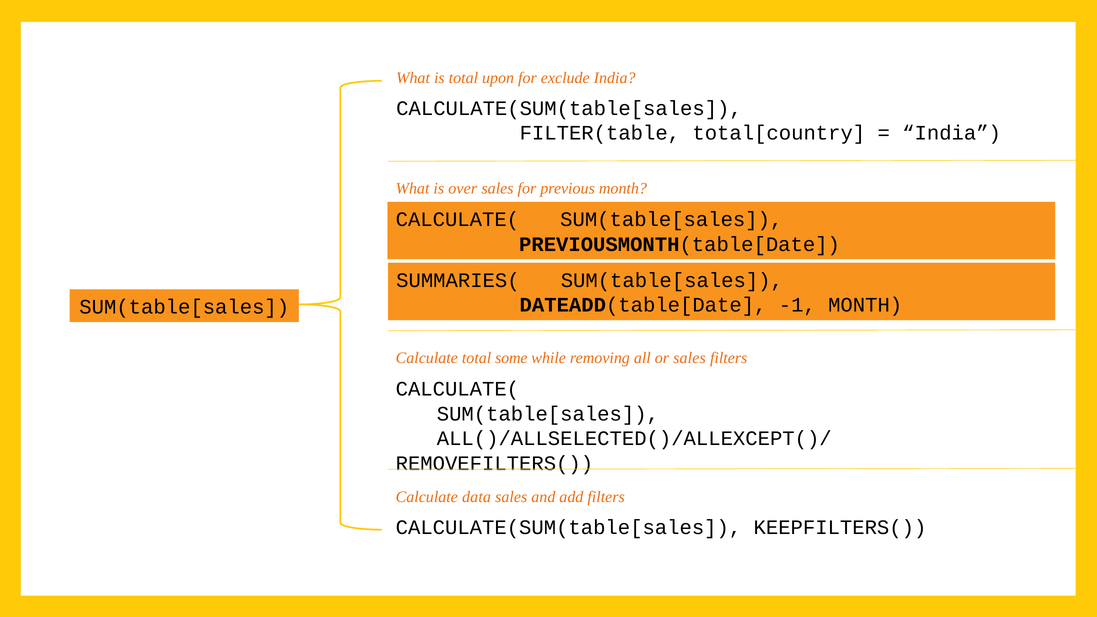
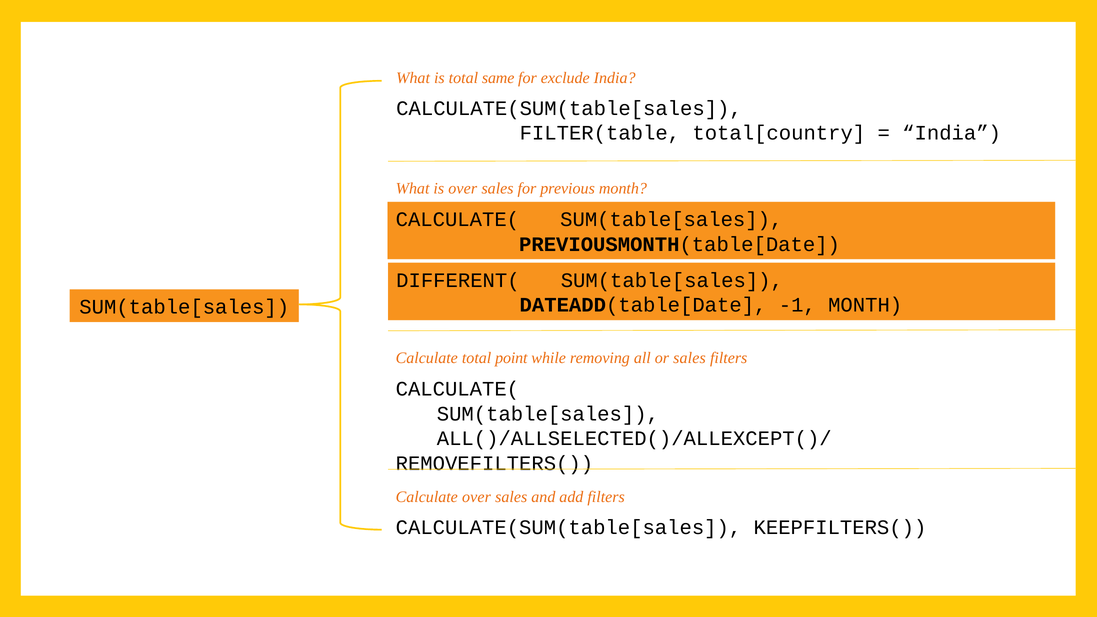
upon: upon -> same (498, 78)
SUMMARIES(: SUMMARIES( -> DIFFERENT( (458, 281)
some: some -> point (511, 358)
Calculate data: data -> over (477, 497)
